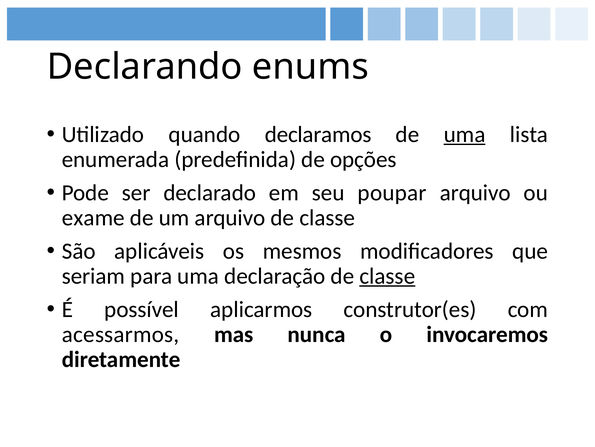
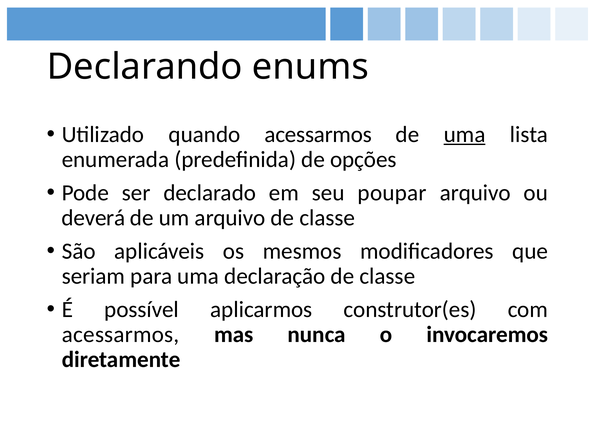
quando declaramos: declaramos -> acessarmos (318, 134)
exame: exame -> deverá (93, 217)
classe underline: present -> none (387, 276)
